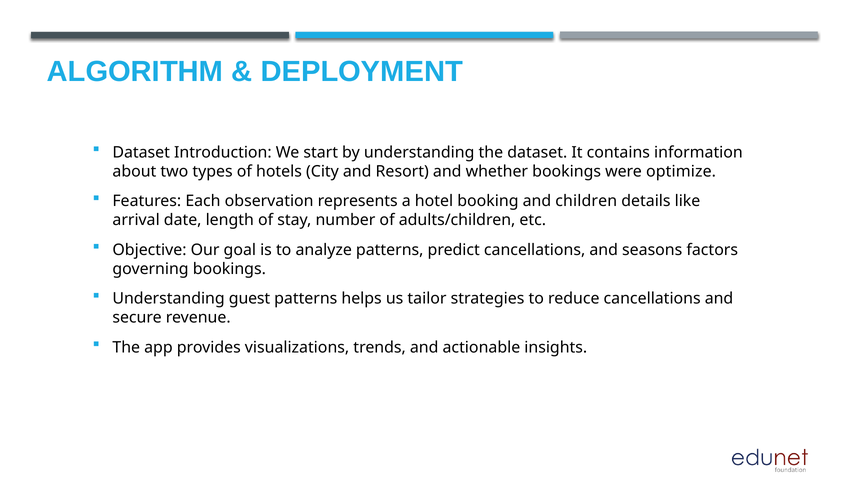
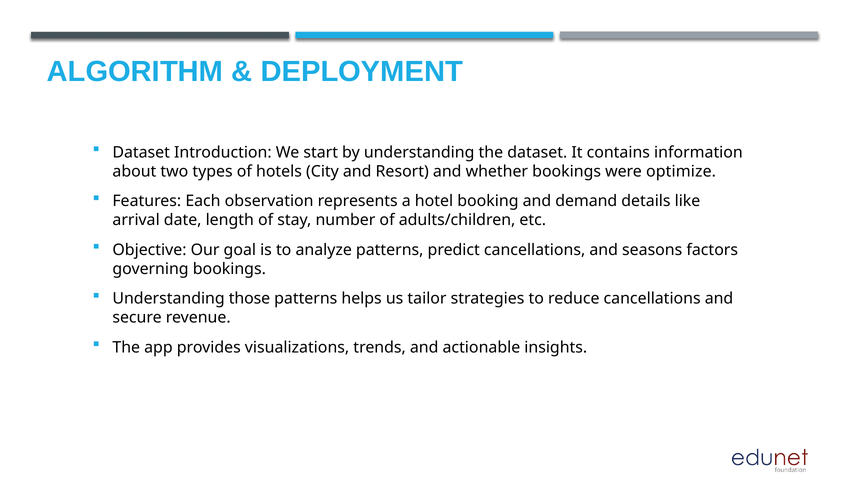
children: children -> demand (586, 201)
guest: guest -> those (250, 299)
